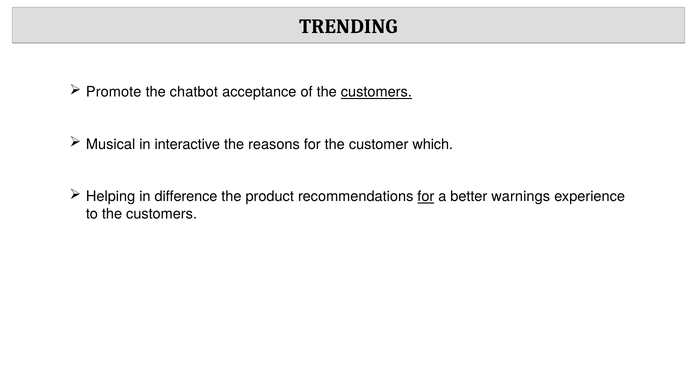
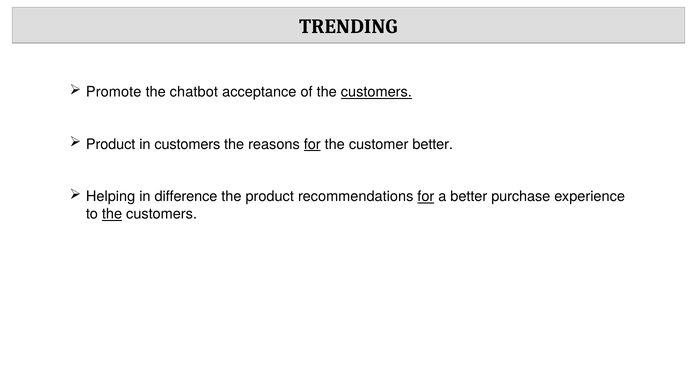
Musical: Musical -> Product (111, 144)
in interactive: interactive -> customers (187, 144)
for underline: none -> present (312, 144)
customer which: which -> better (433, 144)
warnings: warnings -> purchase (521, 197)
the underline: none -> present (112, 214)
